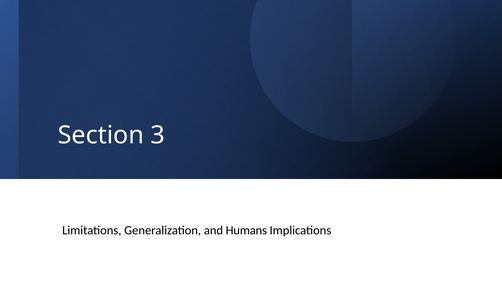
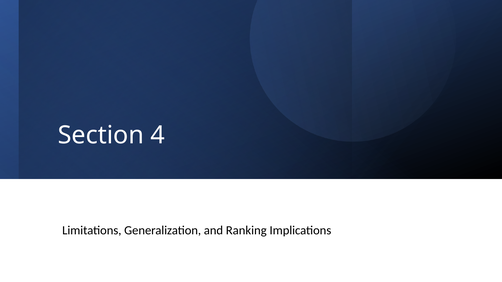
3: 3 -> 4 (158, 135)
Humans: Humans -> Ranking (246, 230)
